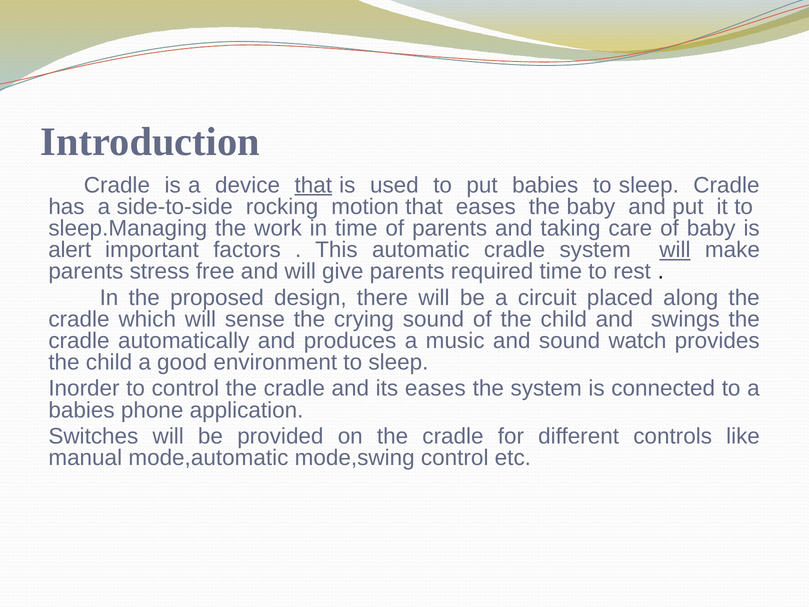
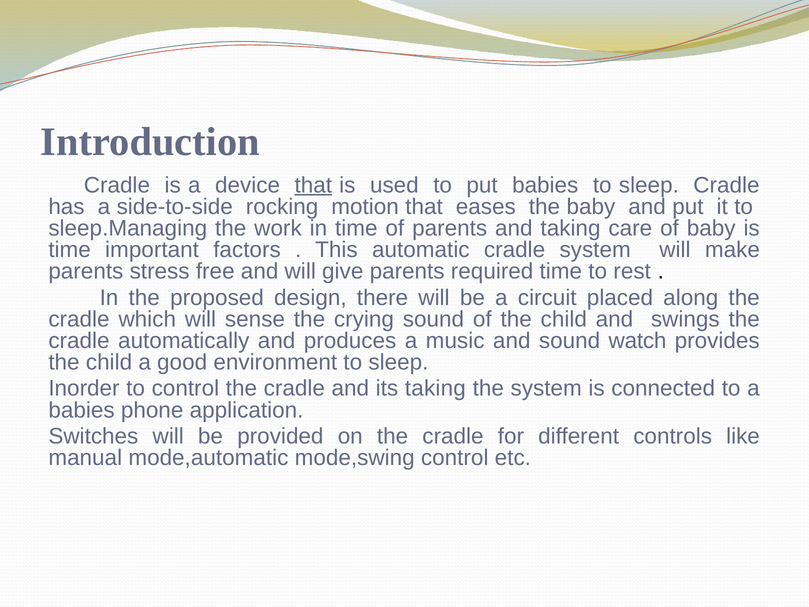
alert: alert -> time (70, 250)
will underline: present -> none (675, 250)
its eases: eases -> taking (435, 388)
